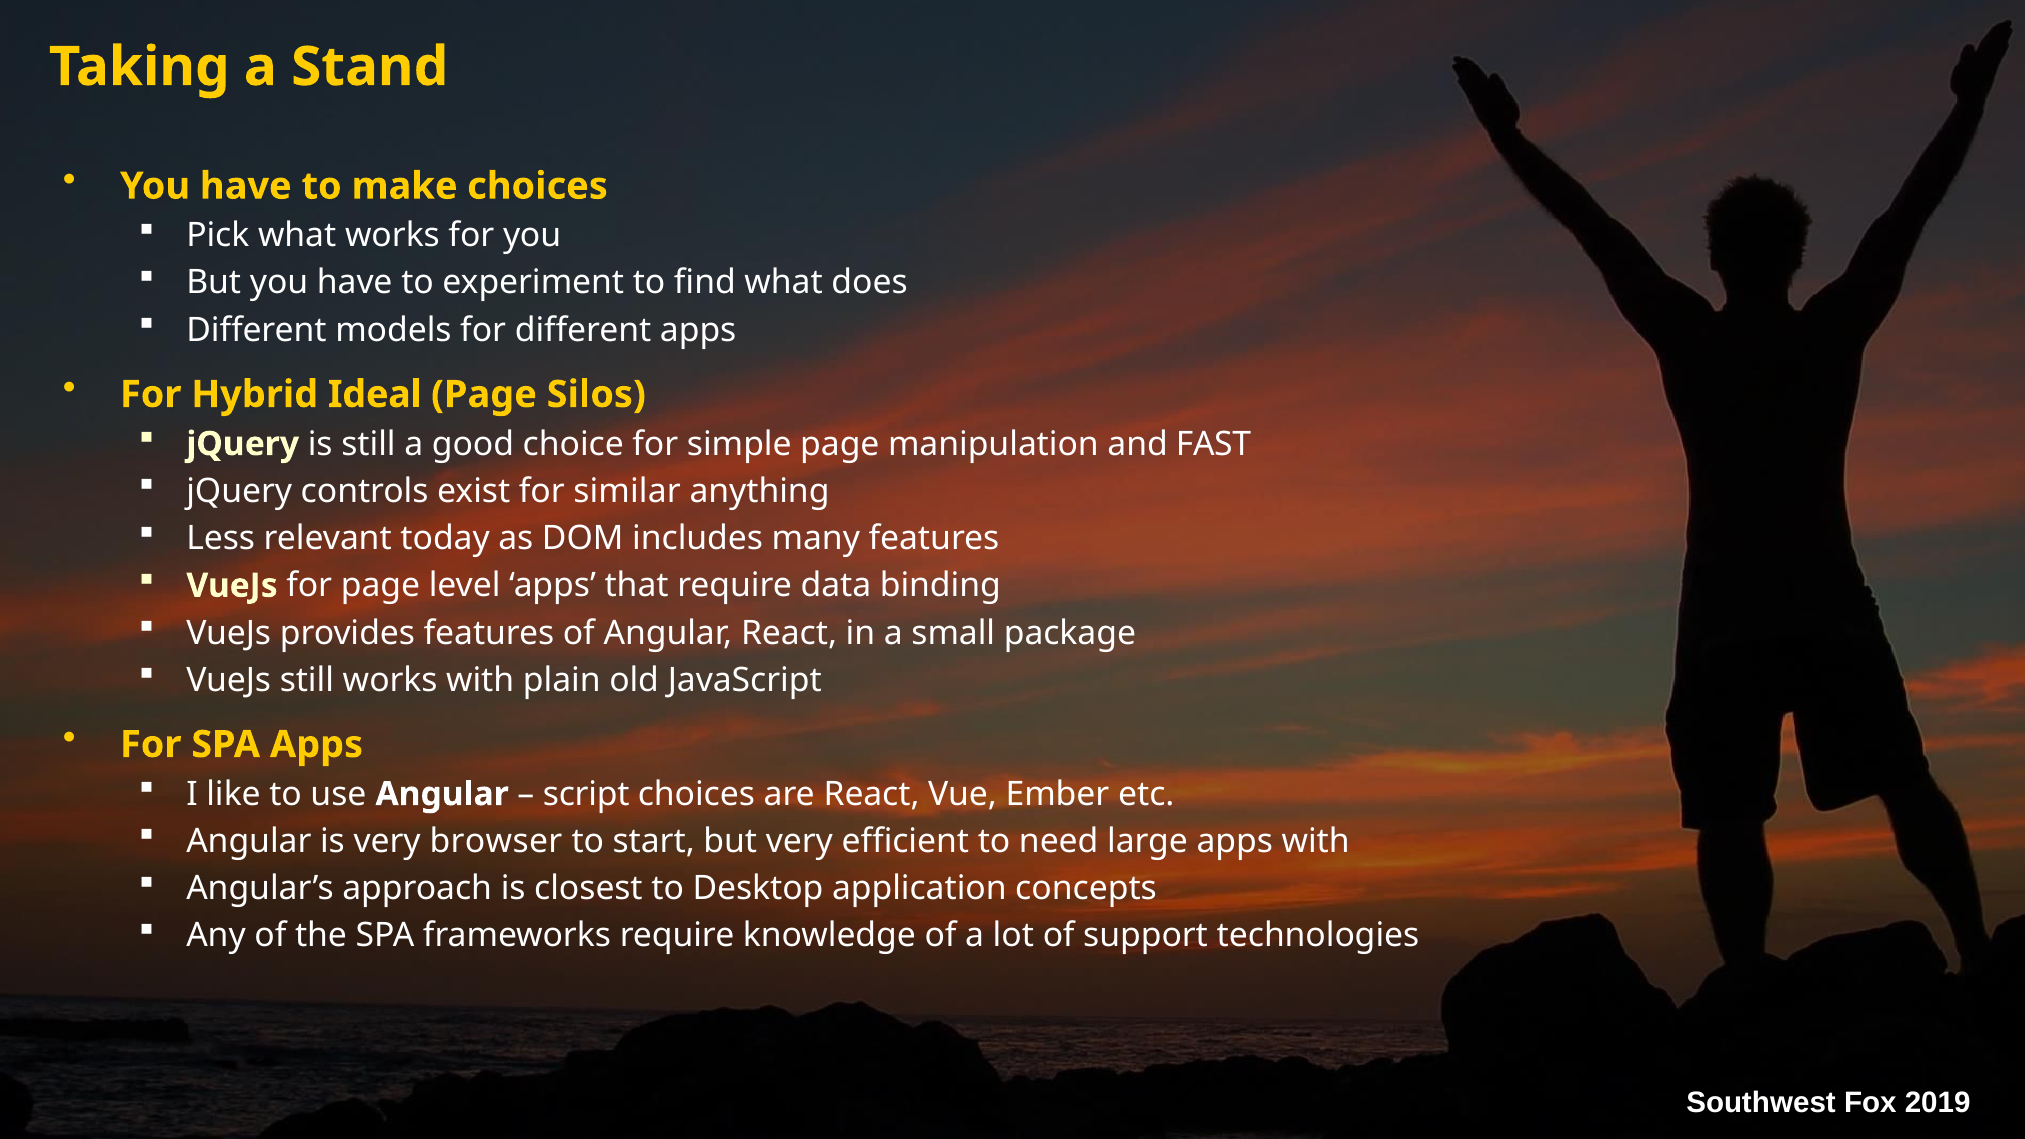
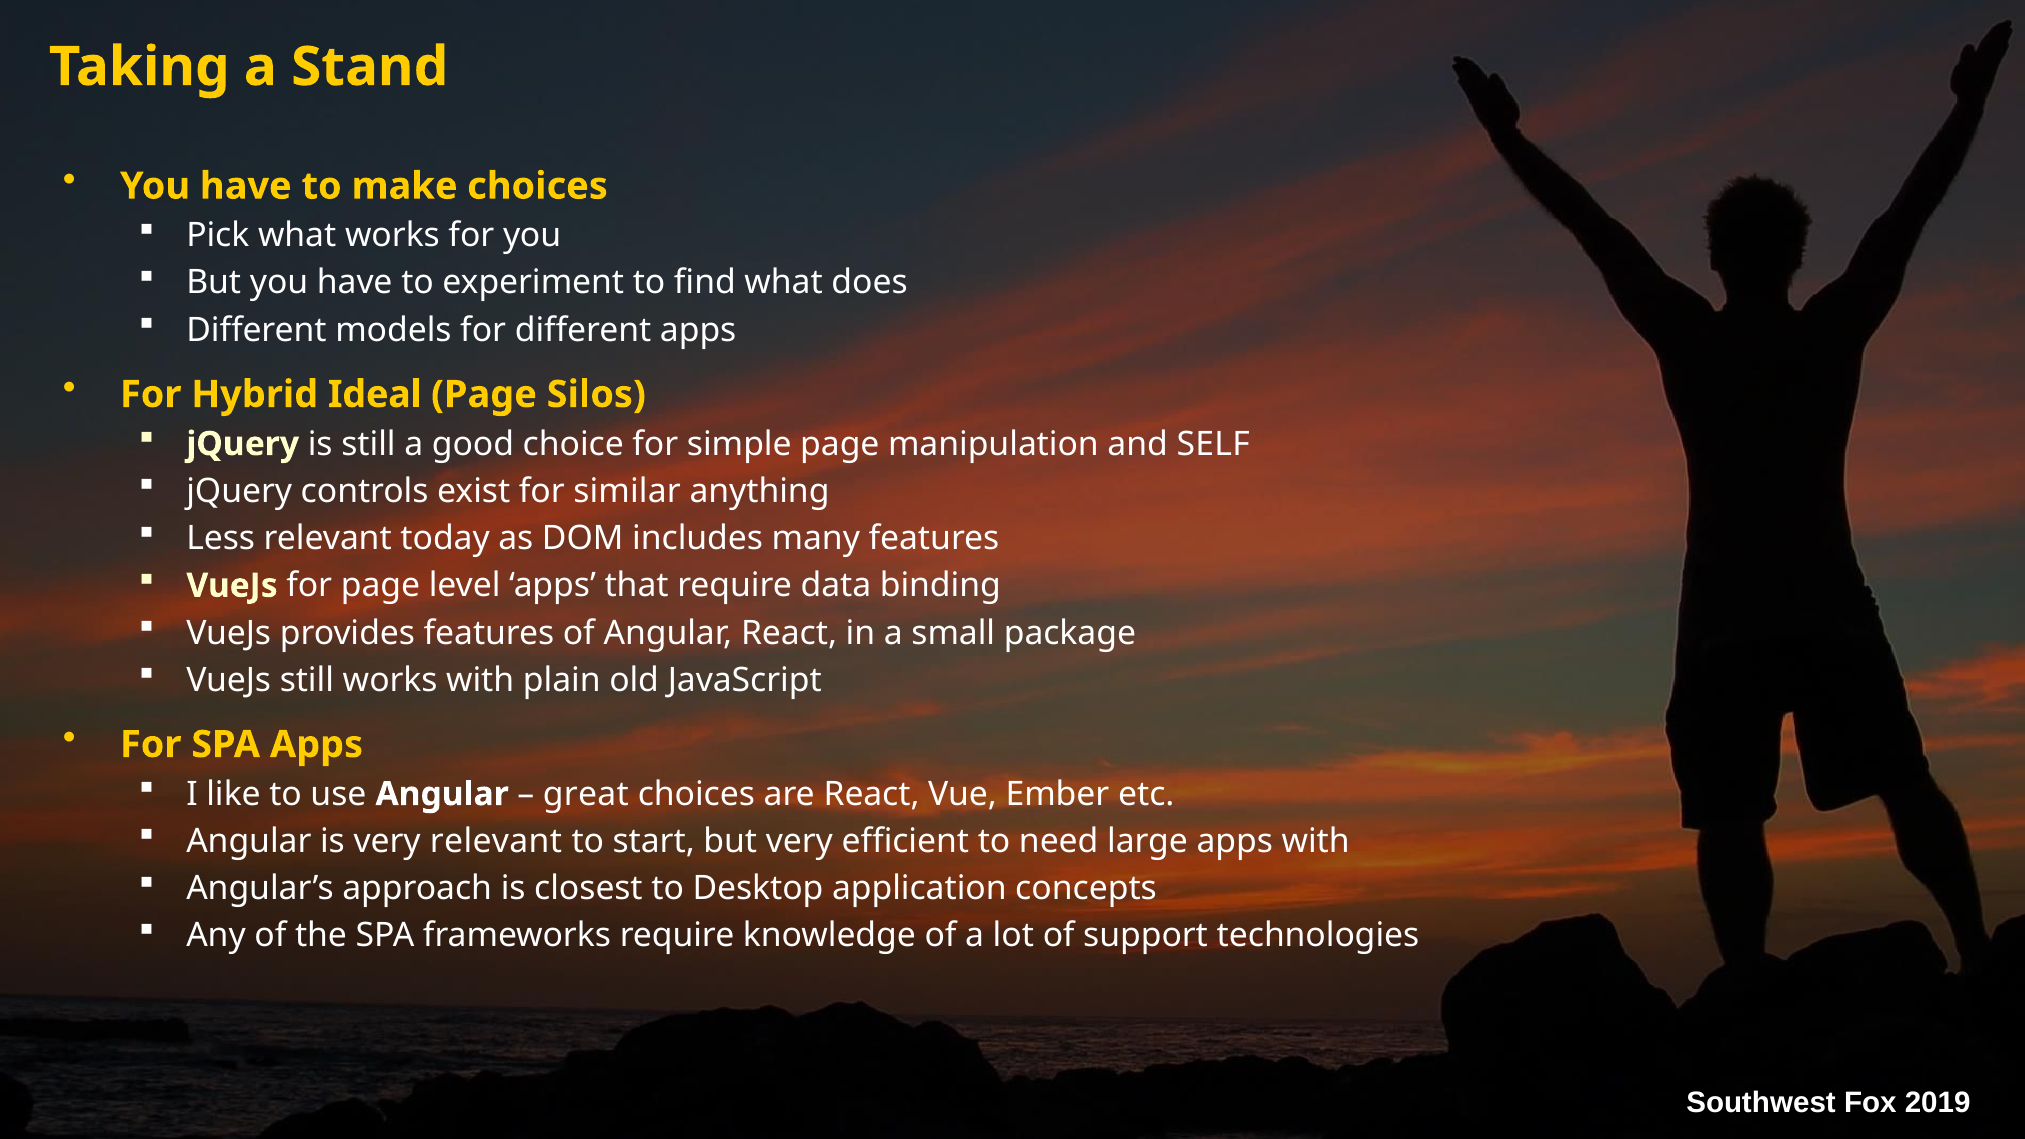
FAST: FAST -> SELF (1213, 444)
script: script -> great (586, 794)
very browser: browser -> relevant (496, 841)
